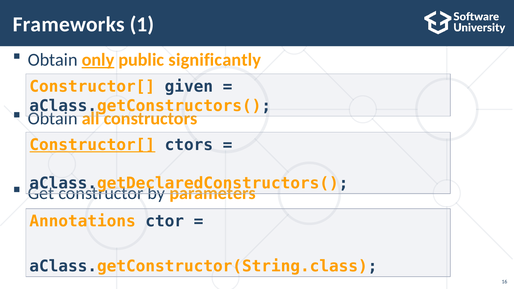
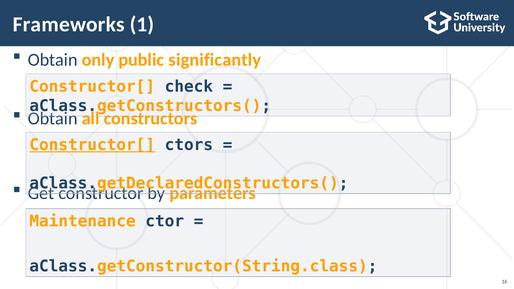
only underline: present -> none (98, 60)
given: given -> check (189, 87)
Annotations: Annotations -> Maintenance (83, 221)
